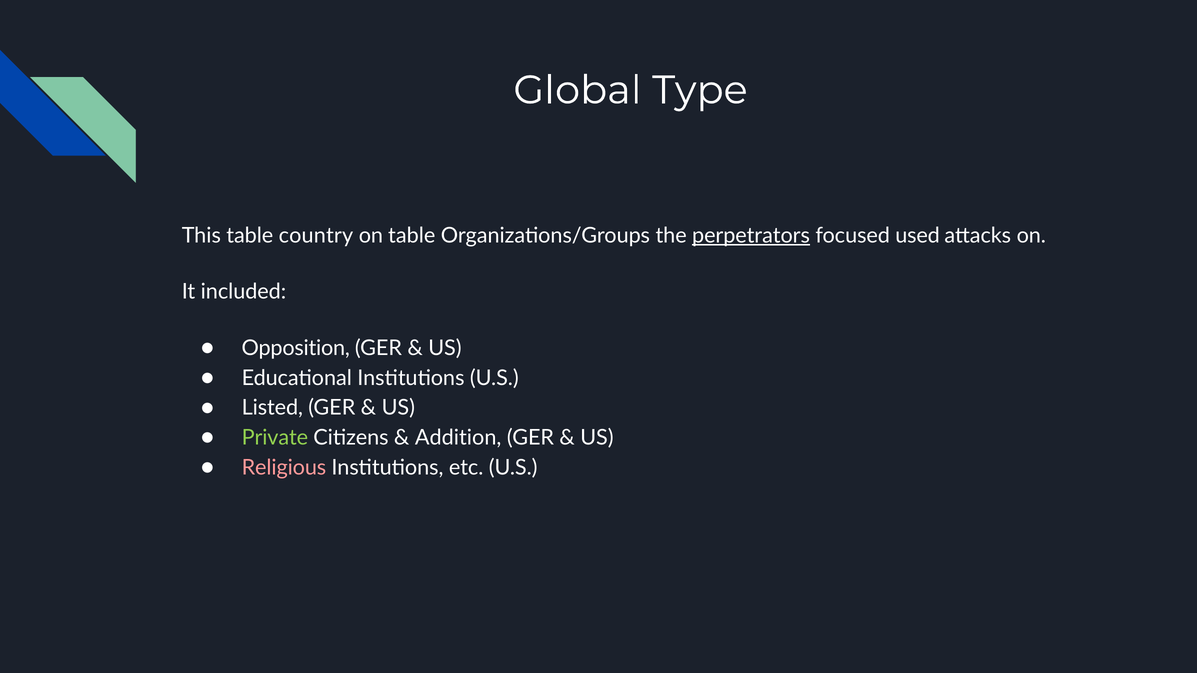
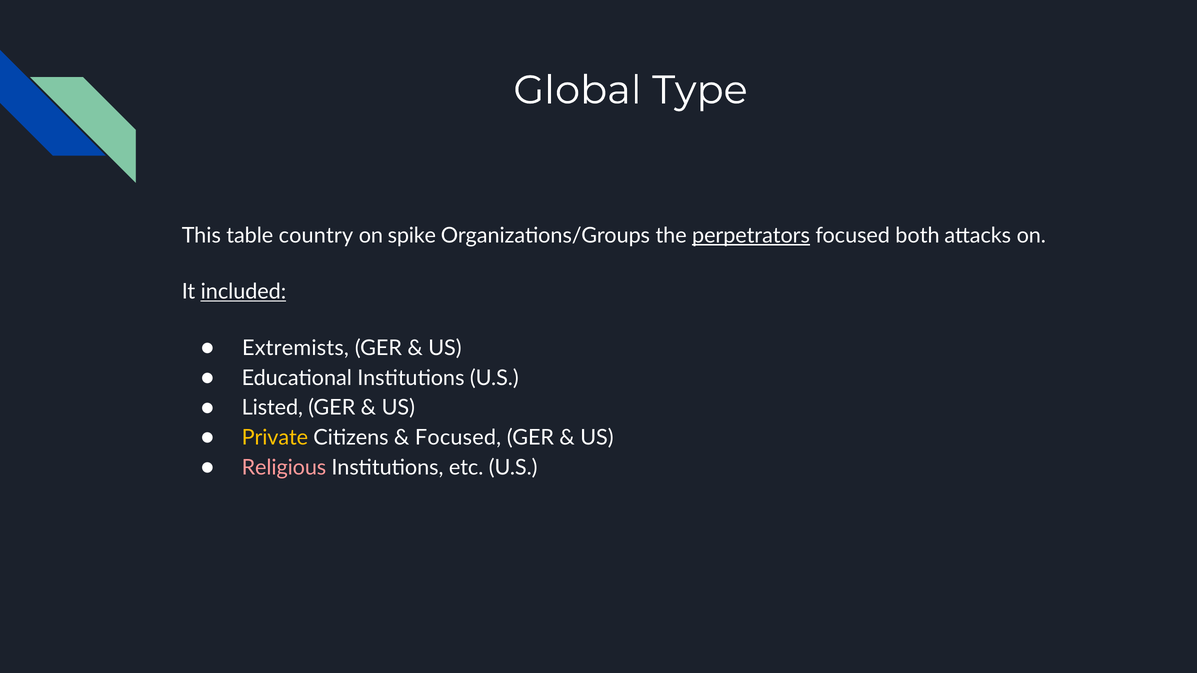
on table: table -> spike (412, 236)
used: used -> both (917, 236)
included underline: none -> present (243, 292)
Opposition: Opposition -> Extremists (295, 348)
Private colour: light green -> yellow (275, 438)
Addition: Addition -> Focused (458, 438)
